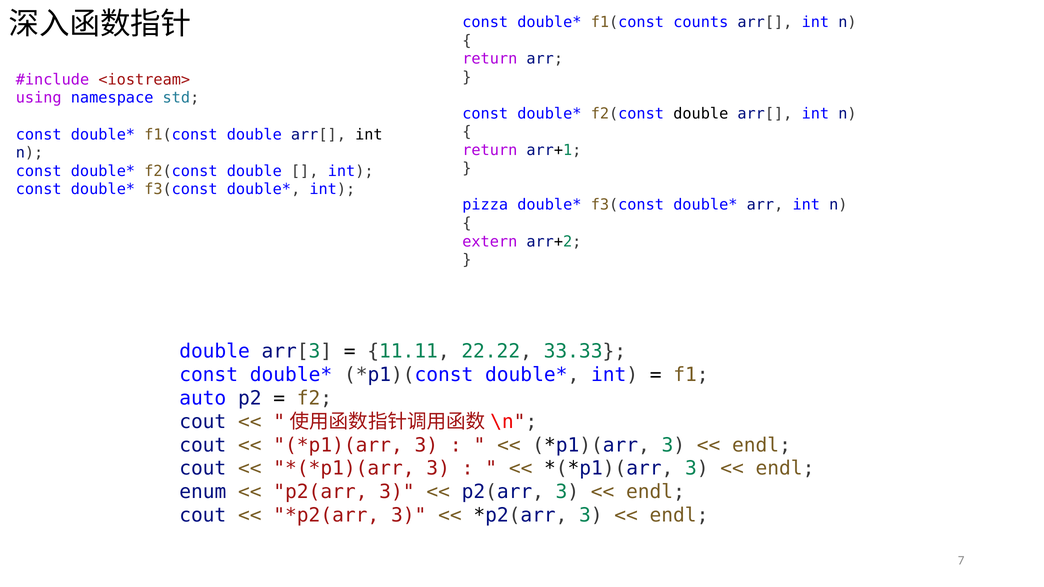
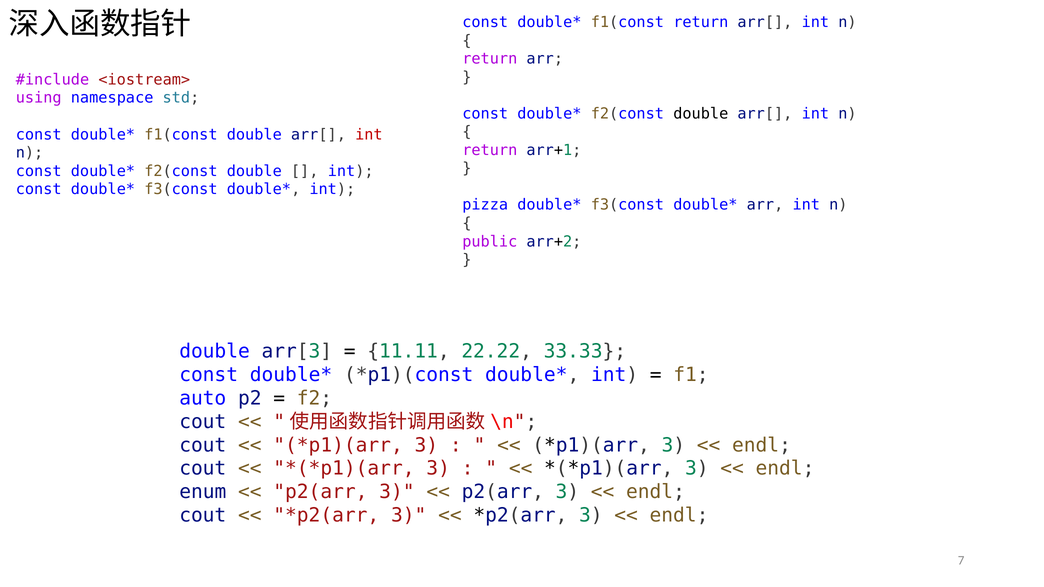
f1(const counts: counts -> return (701, 22)
int colour: black -> red (369, 135)
extern: extern -> public (490, 242)
